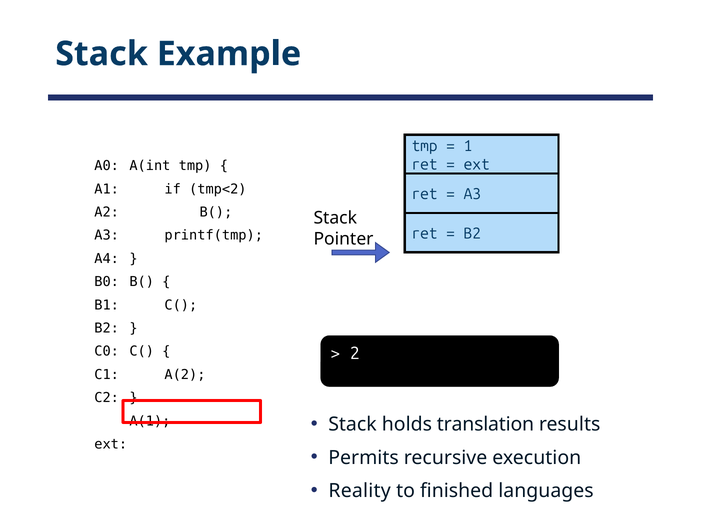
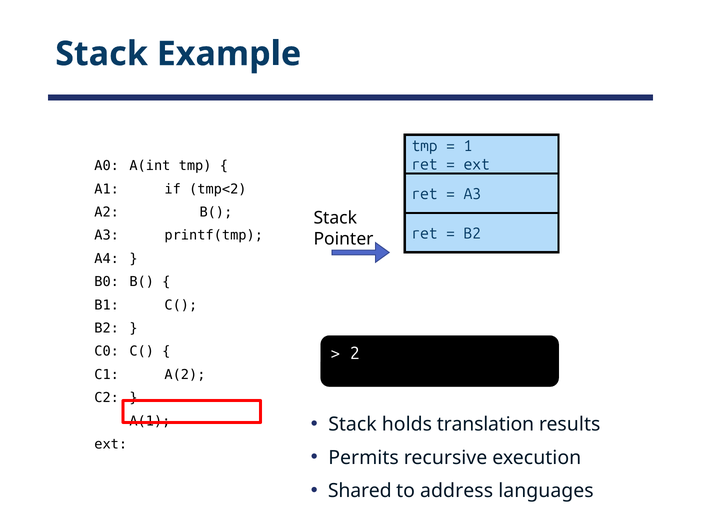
Reality: Reality -> Shared (360, 490)
finished: finished -> address (457, 490)
